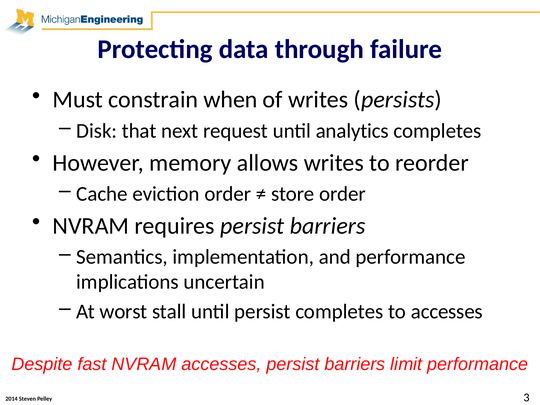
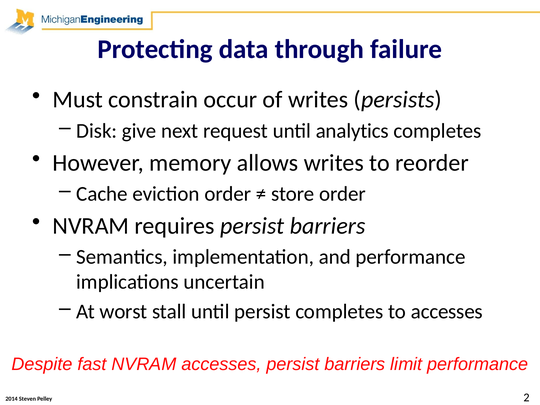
when: when -> occur (230, 100)
that: that -> give (139, 131)
3: 3 -> 2 (527, 398)
